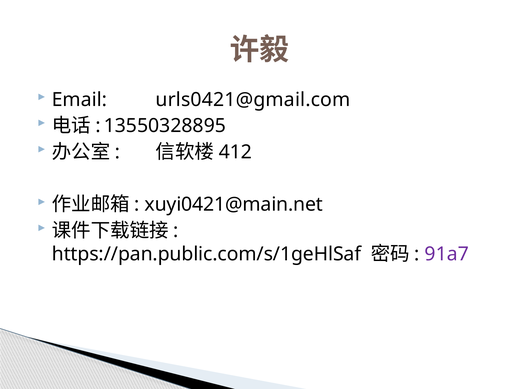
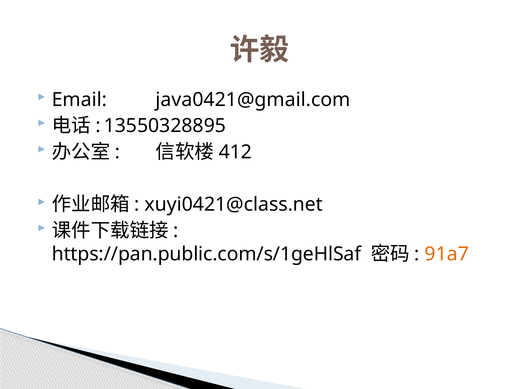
urls0421@gmail.com: urls0421@gmail.com -> java0421@gmail.com (253, 100)
xuyi0421@main.net: xuyi0421@main.net -> xuyi0421@class.net (234, 205)
91a7 colour: purple -> orange (447, 254)
